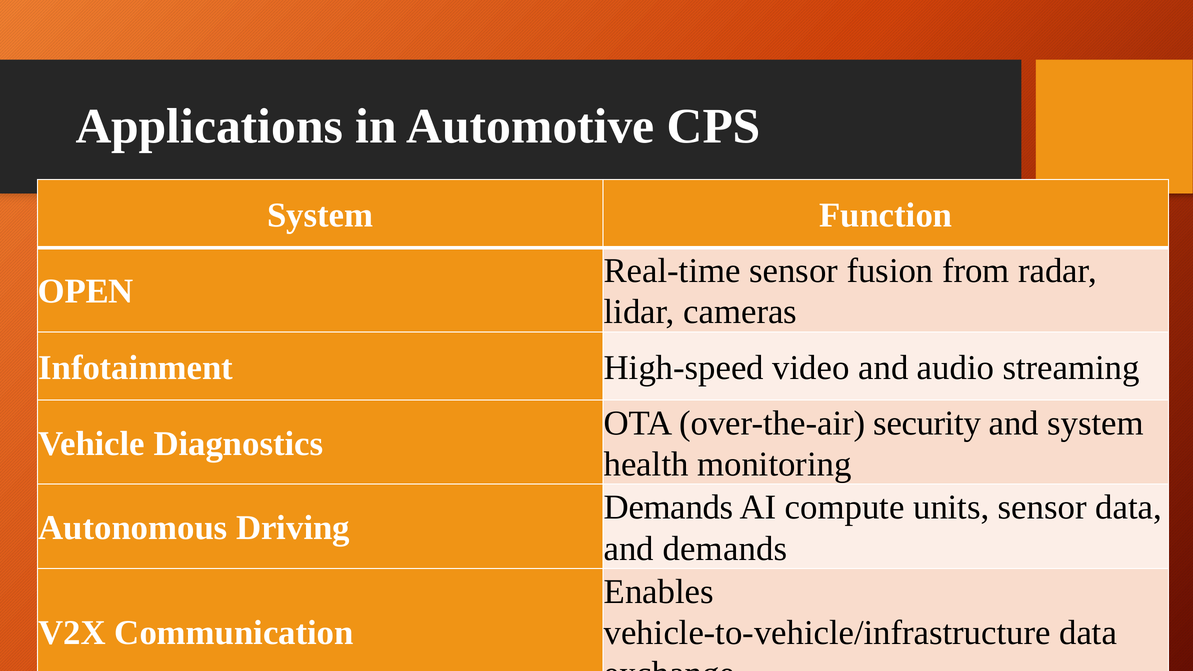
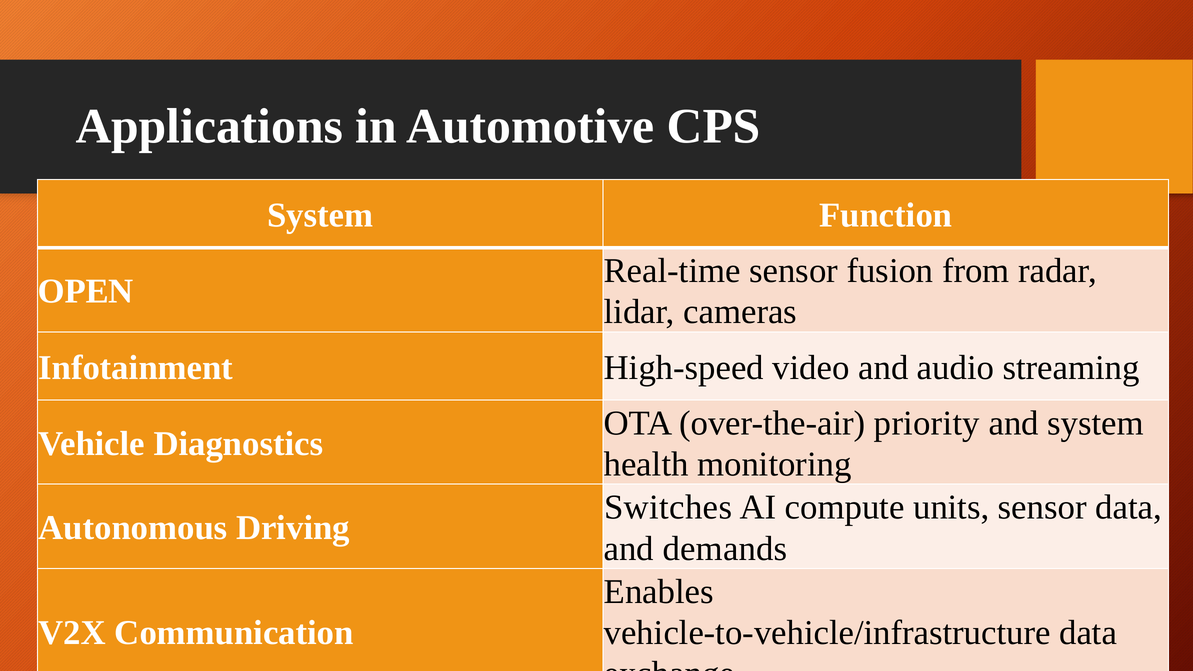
security: security -> priority (927, 423)
Demands: Demands -> Switches (668, 507)
